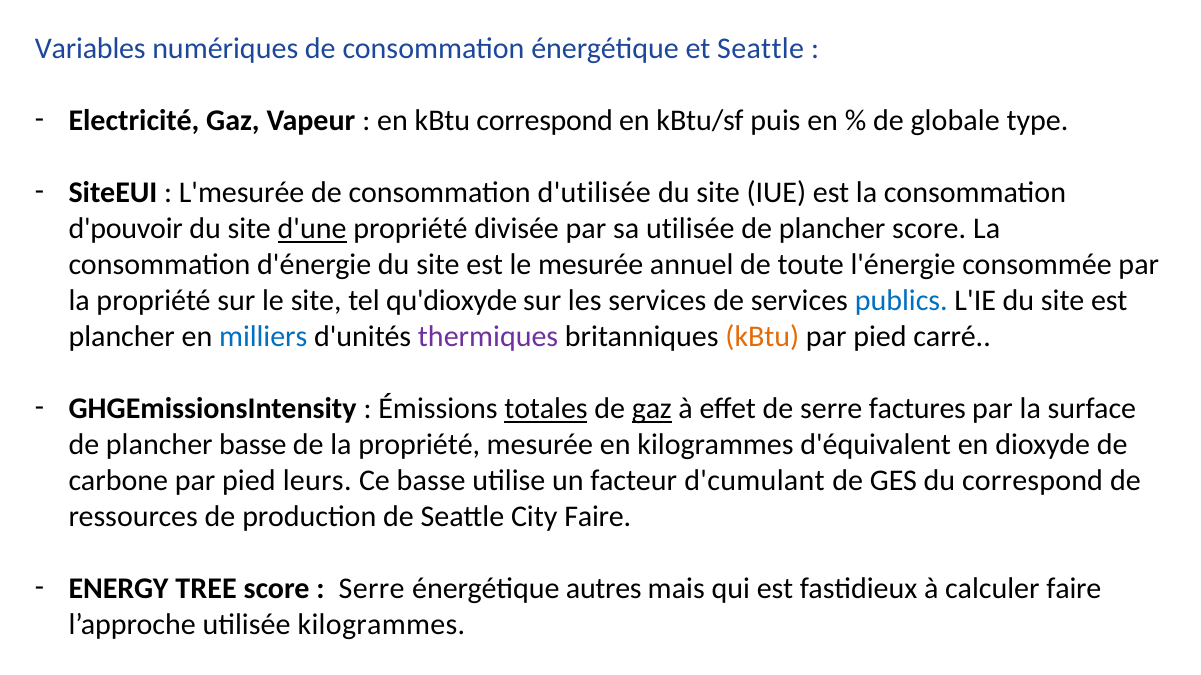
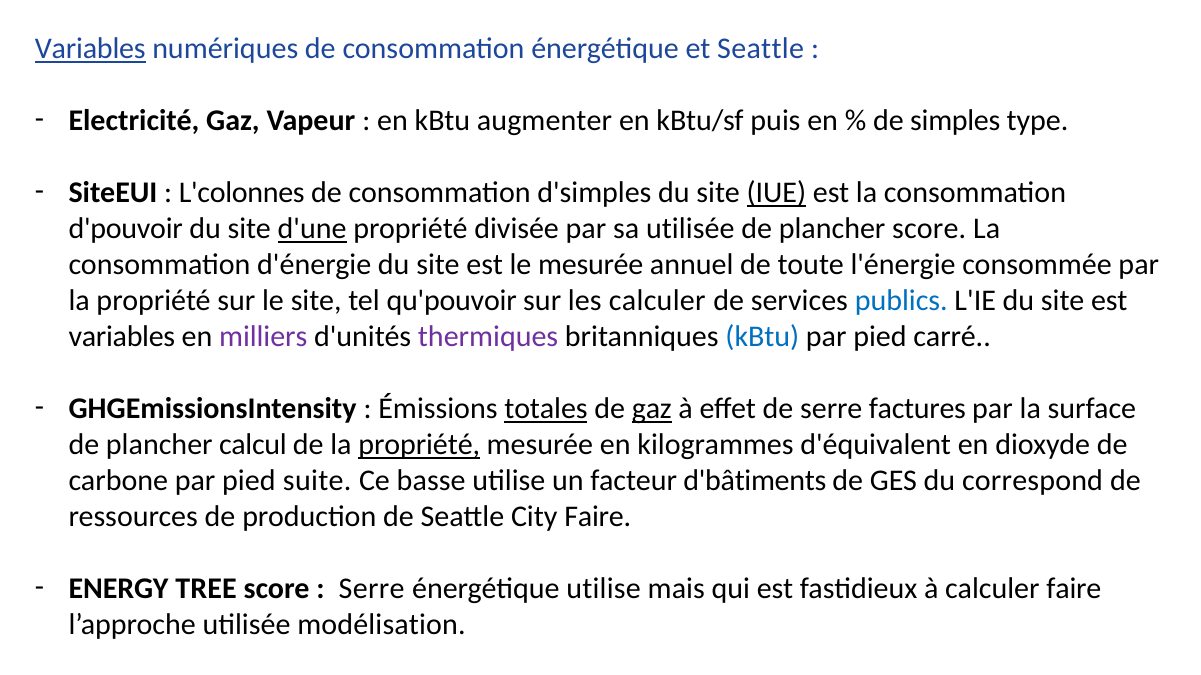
Variables underline: none -> present (90, 49)
kBtu correspond: correspond -> augmenter (544, 121)
globale: globale -> simples (955, 121)
L'mesurée: L'mesurée -> L'colonnes (242, 193)
d'utilisée: d'utilisée -> d'simples (594, 193)
IUE underline: none -> present (776, 193)
qu'dioxyde: qu'dioxyde -> qu'pouvoir (452, 301)
les services: services -> calculer (657, 301)
plancher: plancher -> variables (122, 337)
milliers colour: blue -> purple (263, 337)
kBtu colour: orange -> blue (762, 337)
plancher basse: basse -> calcul (253, 445)
propriété underline: none -> present (419, 445)
leurs: leurs -> suite (317, 481)
d'cumulant: d'cumulant -> d'bâtiments (755, 481)
énergétique autres: autres -> utilise (604, 589)
utilisée kilogrammes: kilogrammes -> modélisation (381, 625)
